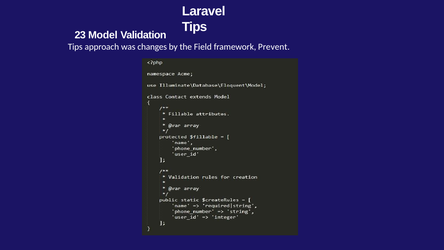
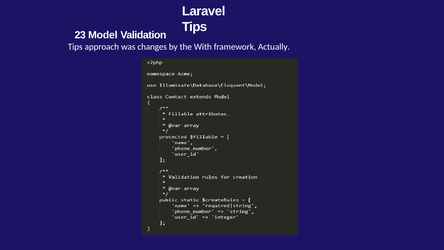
Field: Field -> With (203, 47)
Prevent: Prevent -> Actually (274, 47)
